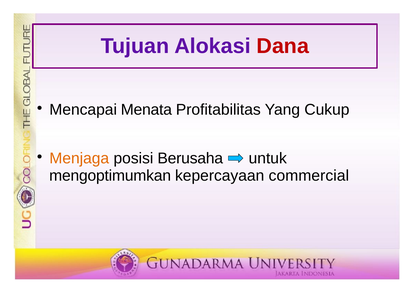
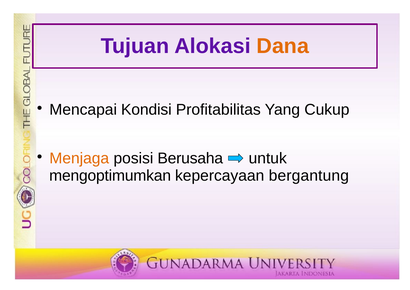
Dana colour: red -> orange (283, 46)
Menata: Menata -> Kondisi (146, 110)
commercial: commercial -> bergantung (309, 176)
